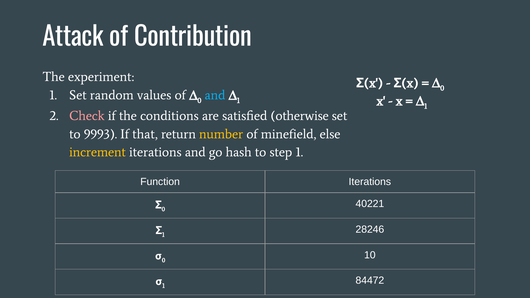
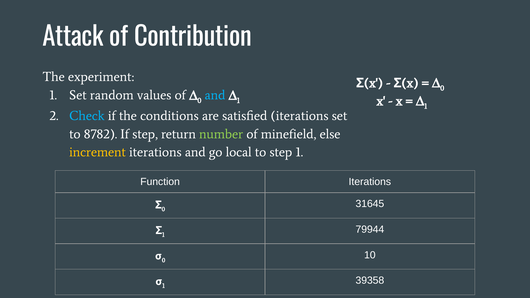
Check colour: pink -> light blue (87, 116)
satisfied otherwise: otherwise -> iterations (300, 116)
9993: 9993 -> 8782 (100, 134)
If that: that -> step (145, 134)
number colour: yellow -> light green (221, 134)
hash: hash -> local (239, 152)
40221: 40221 -> 31645 (370, 204)
28246: 28246 -> 79944 (370, 230)
84472: 84472 -> 39358 (370, 281)
